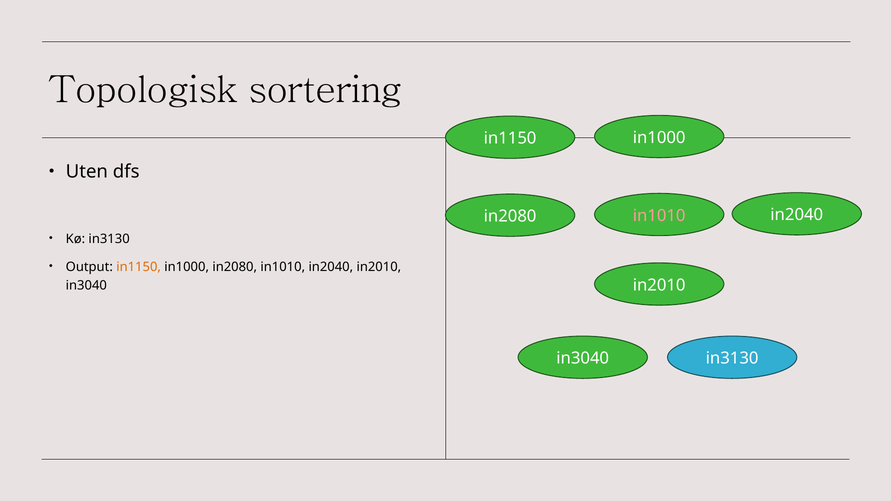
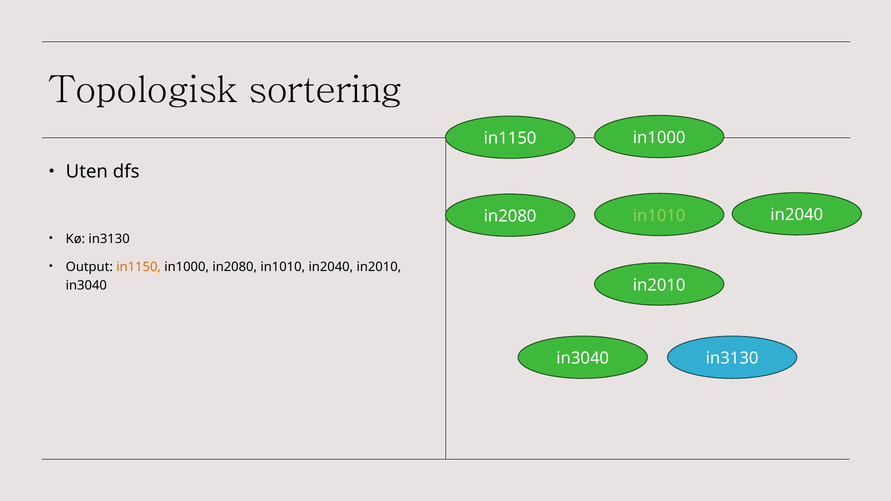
in1010 colour: pink -> light green (659, 216)
